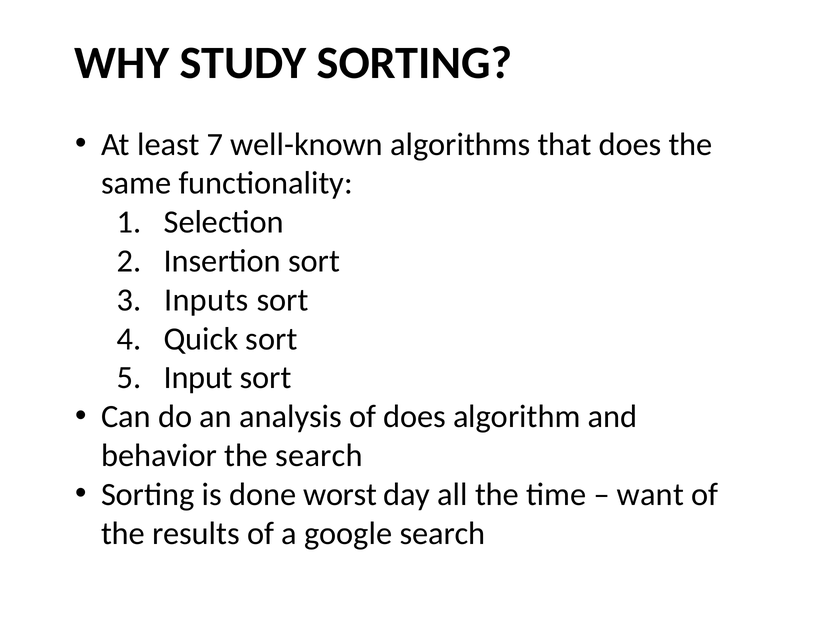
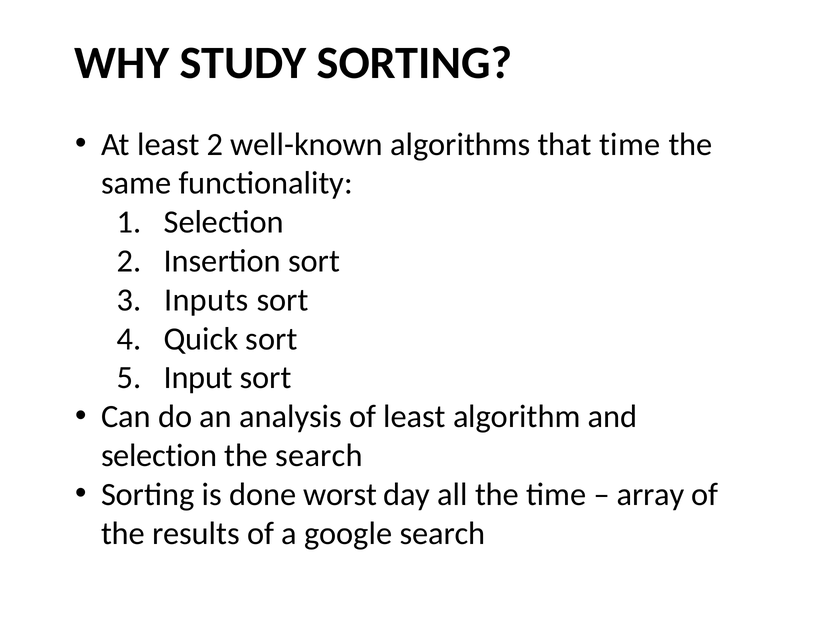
least 7: 7 -> 2 (215, 144)
that does: does -> time (630, 144)
of does: does -> least (415, 417)
behavior: behavior -> selection (159, 456)
want: want -> array (651, 495)
